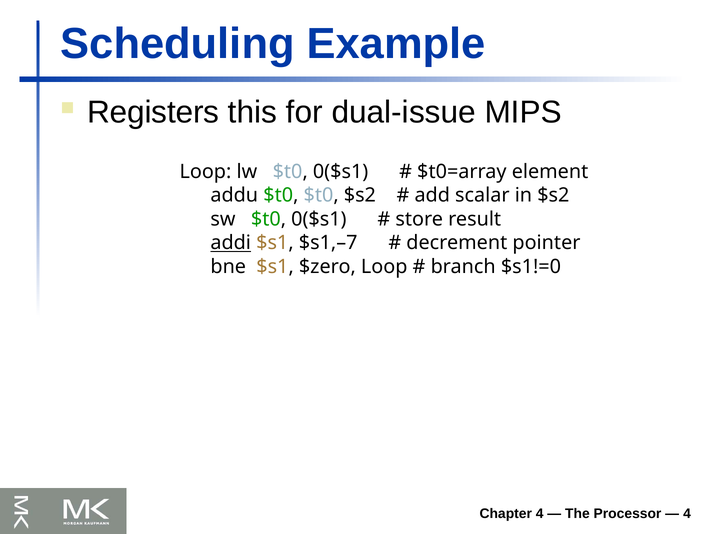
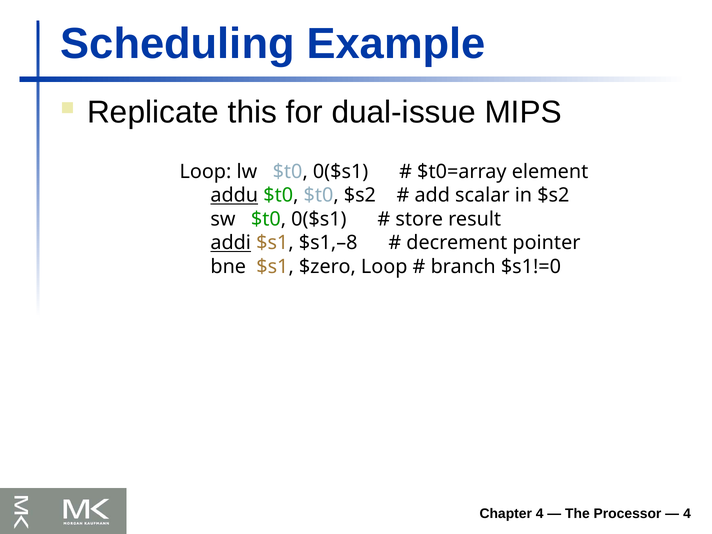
Registers: Registers -> Replicate (153, 112)
addu underline: none -> present (234, 195)
$s1,–7: $s1,–7 -> $s1,–8 (328, 243)
